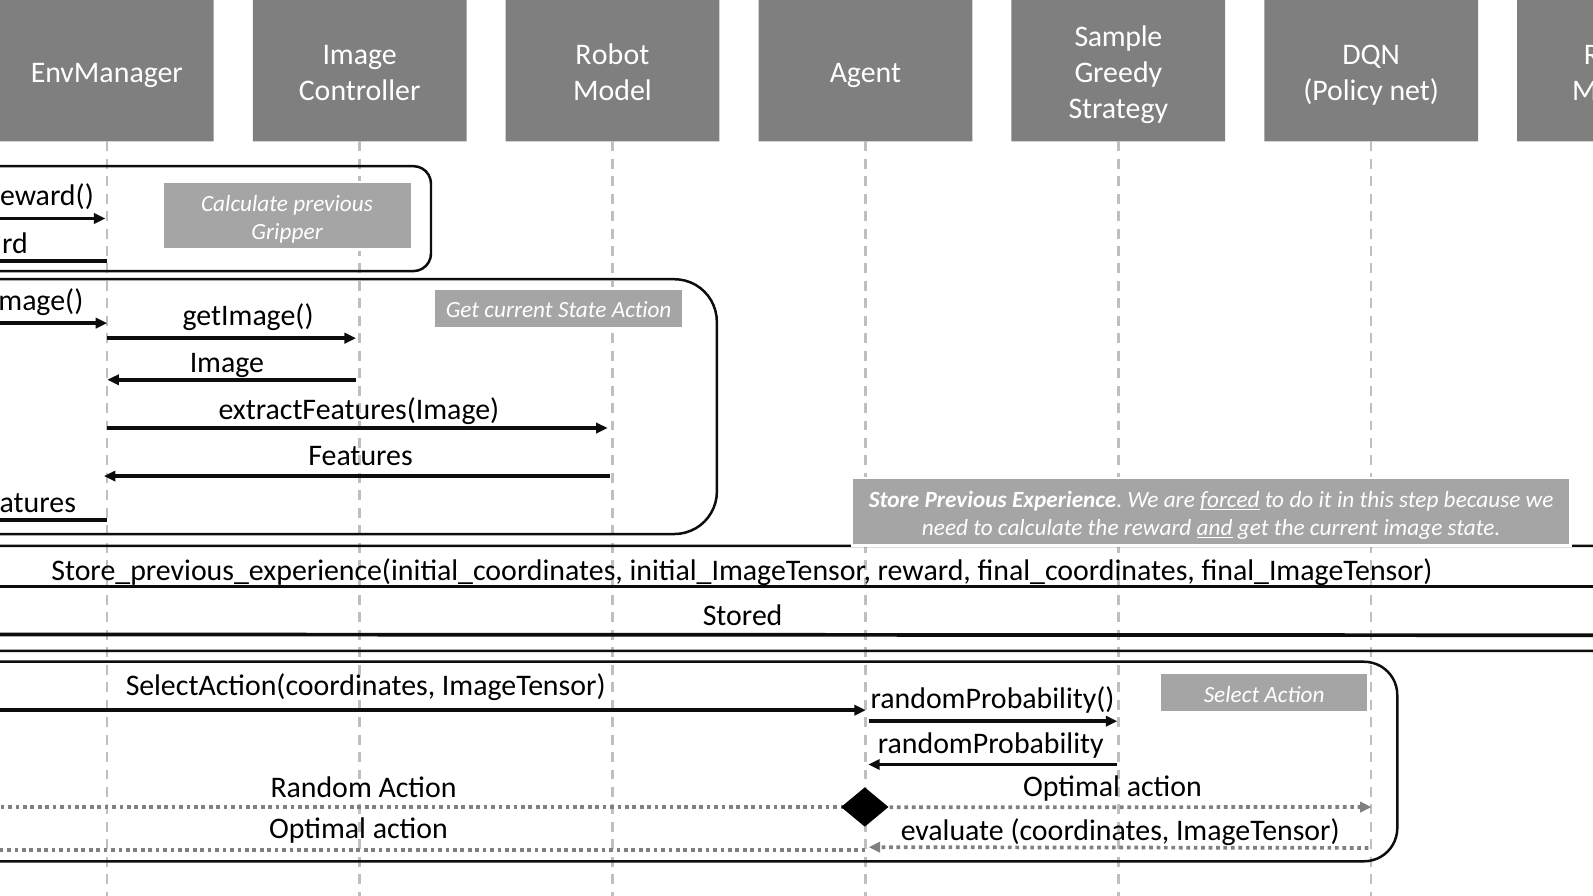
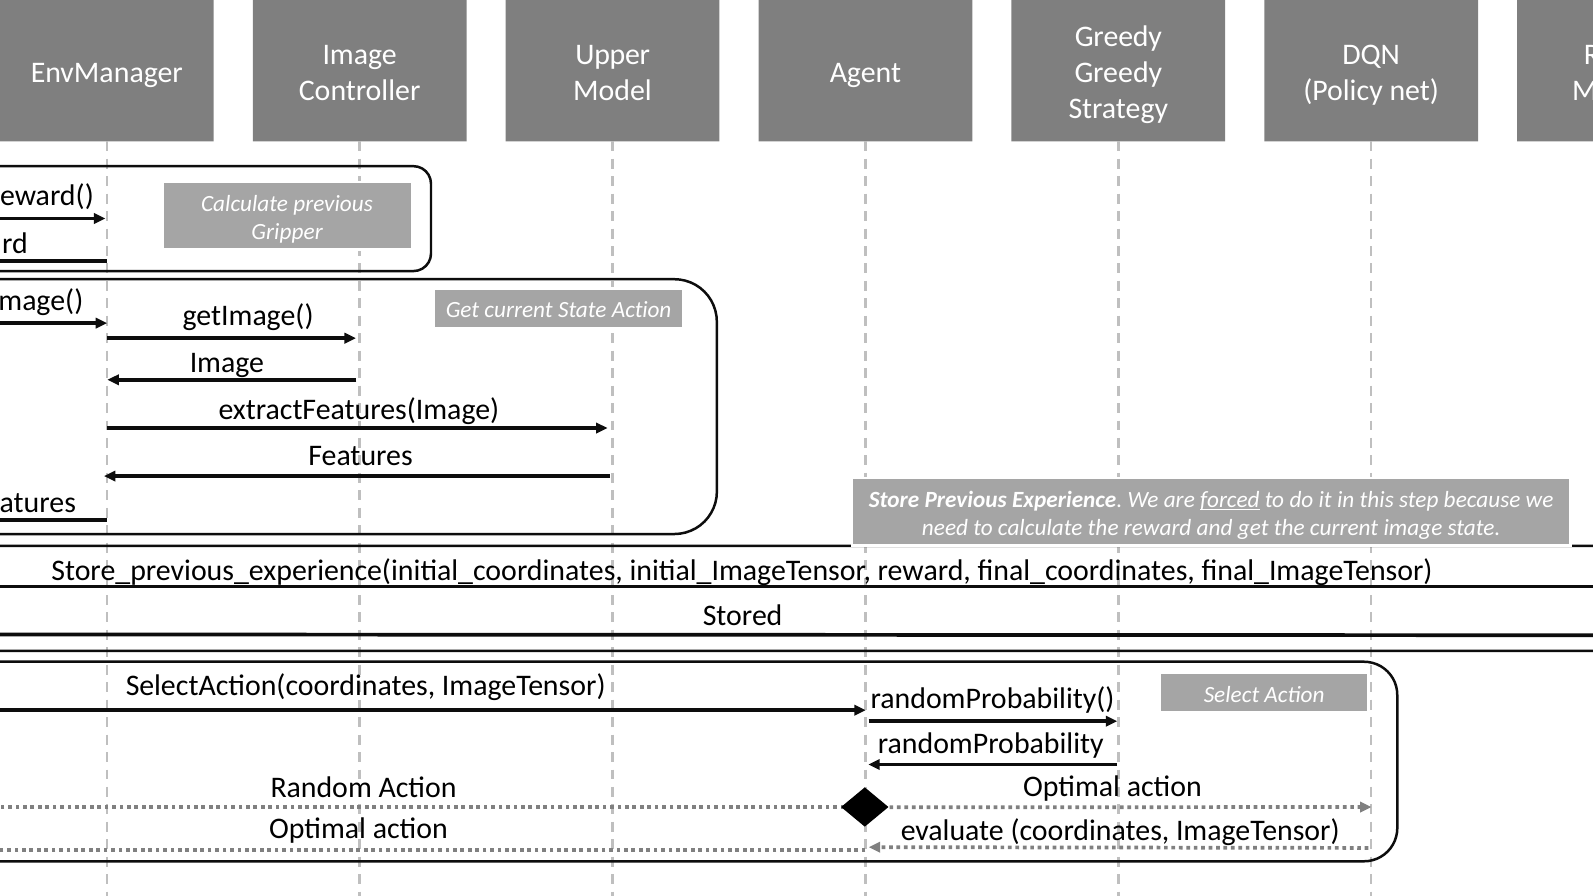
Sample: Sample -> Greedy (1118, 37)
Robot: Robot -> Upper (613, 55)
and underline: present -> none (1215, 527)
